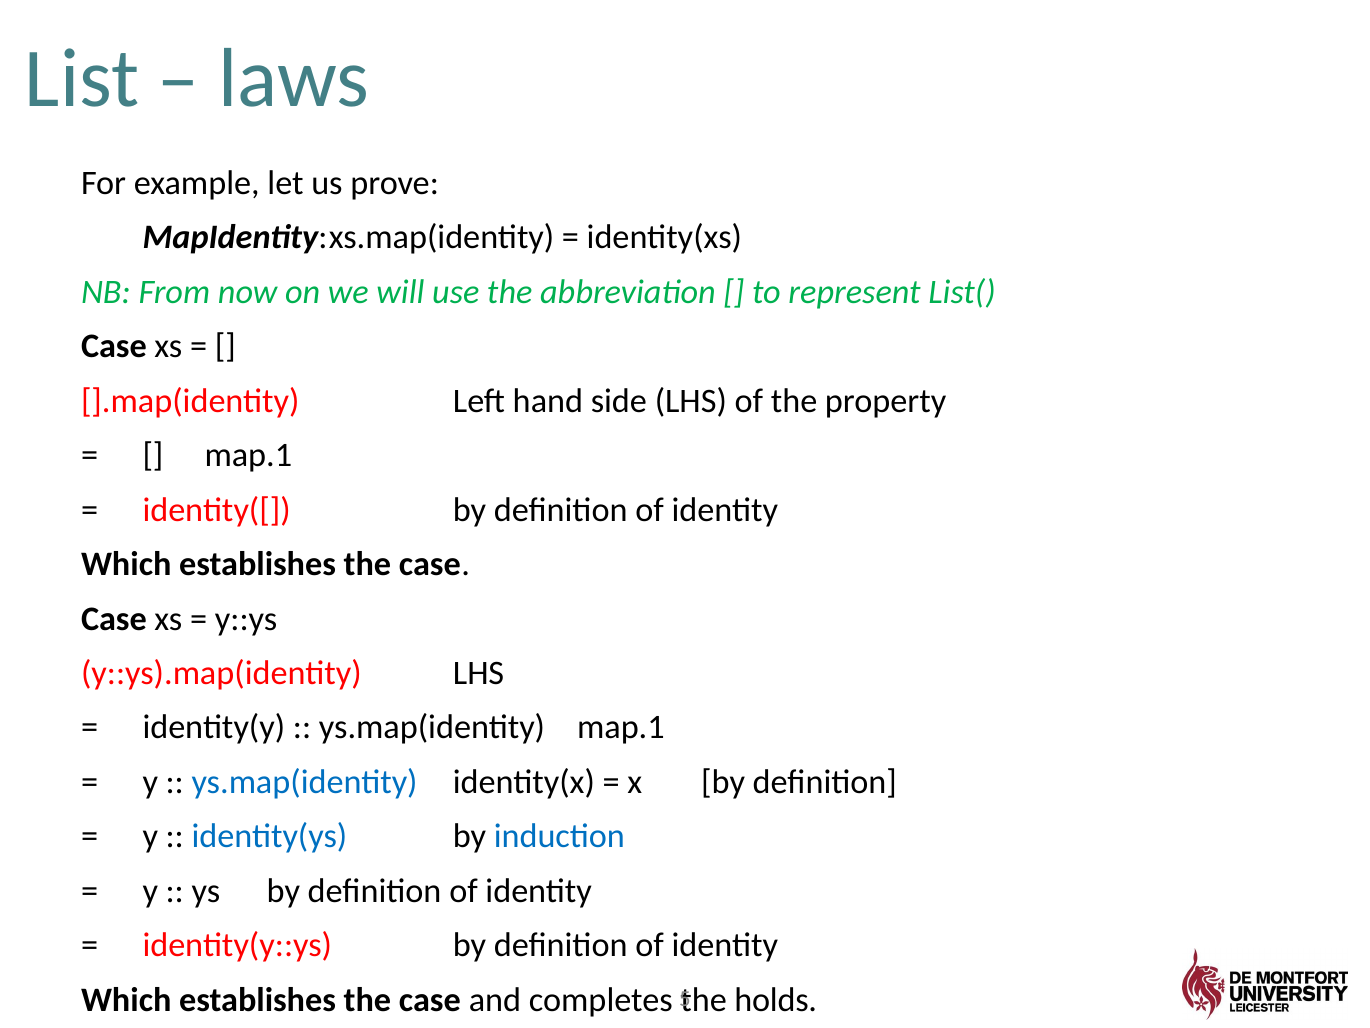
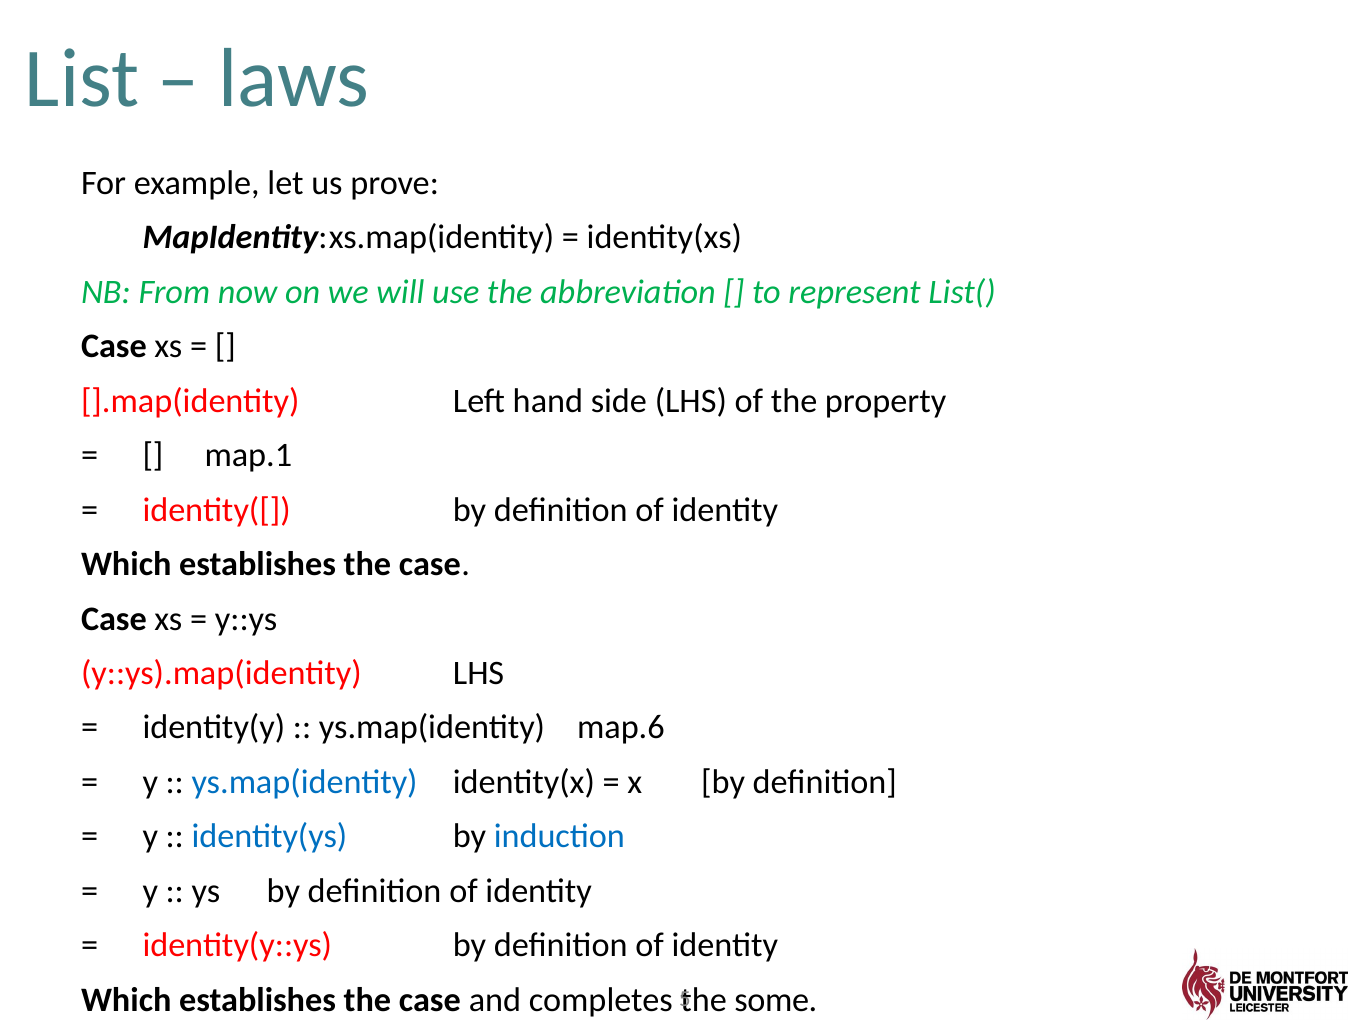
ys.map(identity map.1: map.1 -> map.6 (621, 727)
holds: holds -> some (776, 999)
